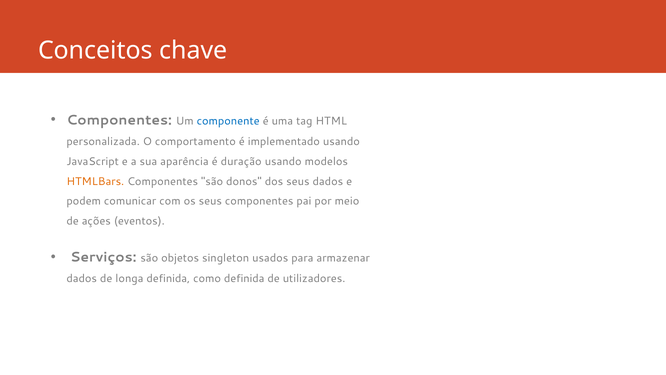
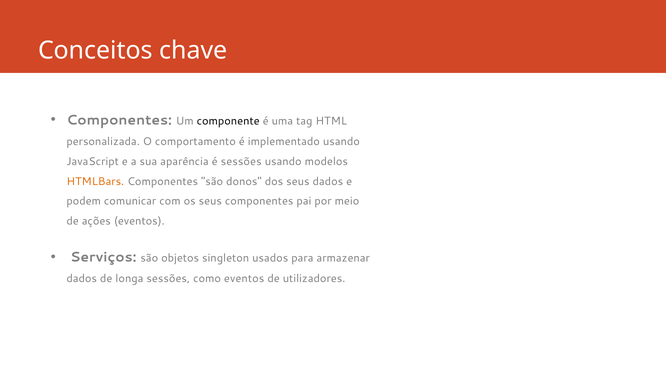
componente colour: blue -> black (228, 121)
é duração: duração -> sessões (241, 161)
longa definida: definida -> sessões (168, 278)
como definida: definida -> eventos (244, 278)
